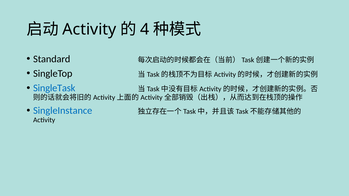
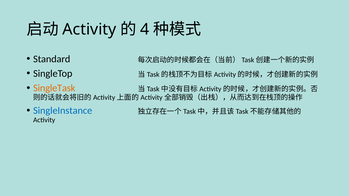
SingleTask colour: blue -> orange (54, 88)
